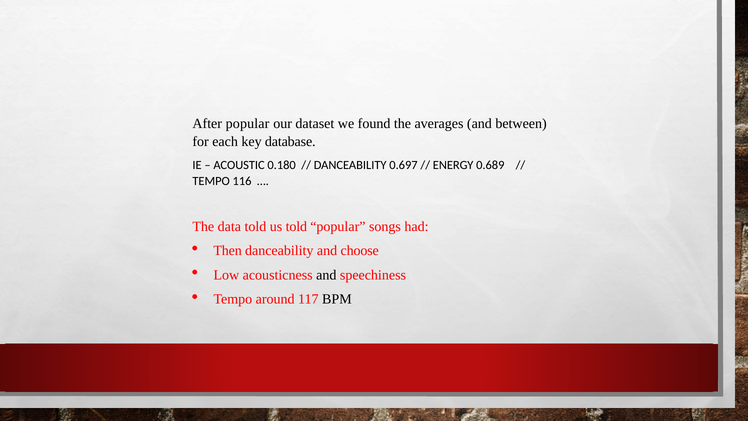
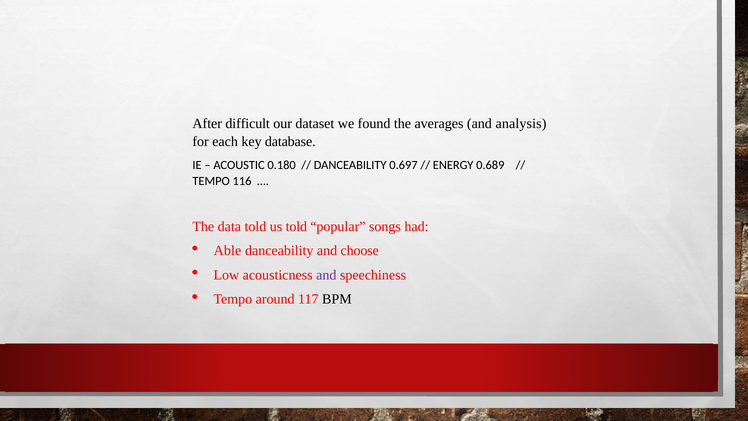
After popular: popular -> difficult (248, 124)
between: between -> analysis (521, 124)
Then: Then -> Able (227, 251)
and colour: black -> purple (326, 275)
